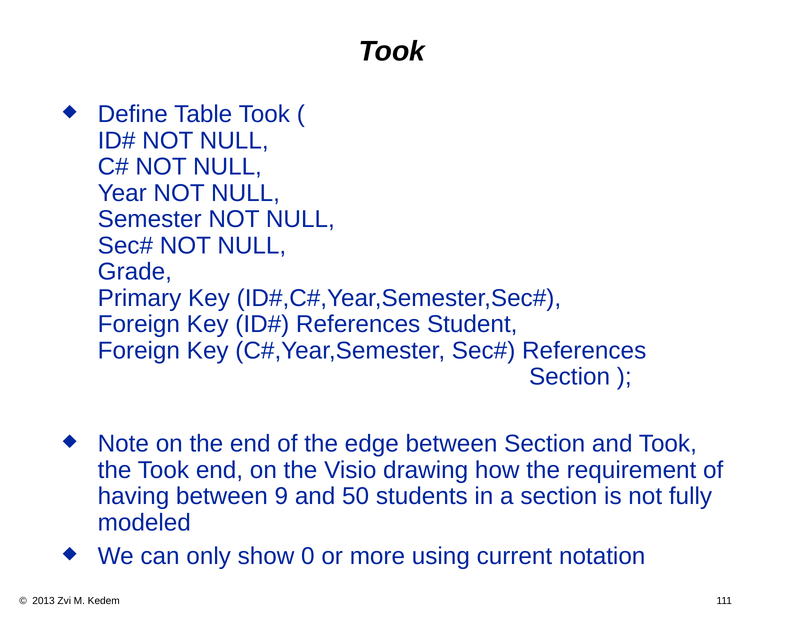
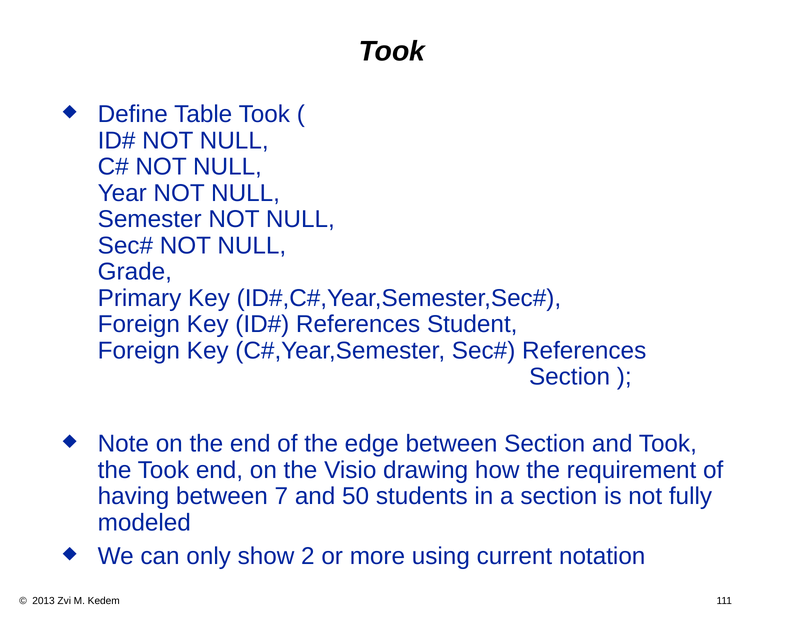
9: 9 -> 7 (281, 496)
0: 0 -> 2 (308, 556)
